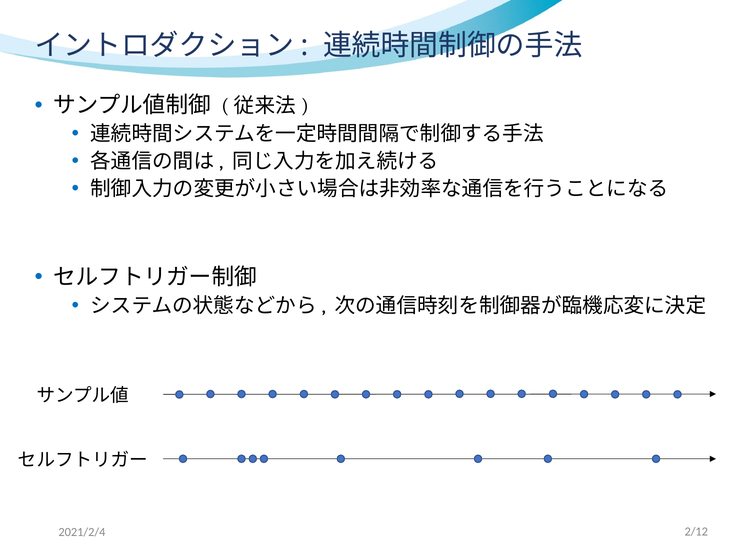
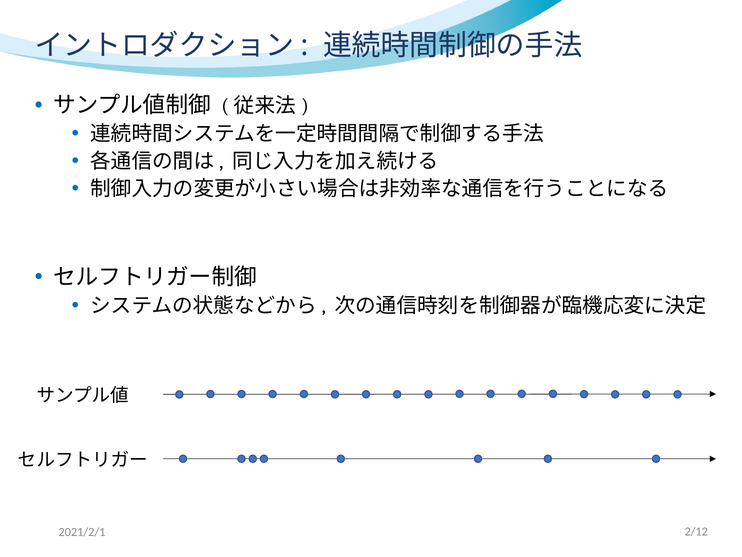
2021/2/4: 2021/2/4 -> 2021/2/1 (82, 531)
